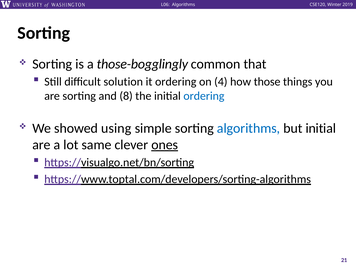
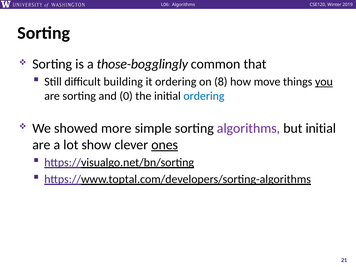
solution: solution -> building (123, 82)
4: 4 -> 8 (221, 82)
those: those -> move (267, 82)
you underline: none -> present (324, 82)
8: 8 -> 0 (126, 96)
using: using -> more (116, 128)
algorithms colour: blue -> purple (249, 128)
same: same -> show (96, 145)
